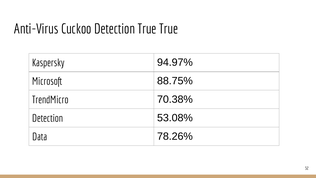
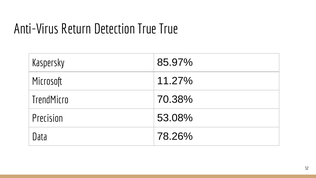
Cuckoo: Cuckoo -> Return (76, 29)
94.97%: 94.97% -> 85.97% (175, 62)
88.75%: 88.75% -> 11.27% (175, 81)
Detection: Detection -> Precision (47, 118)
